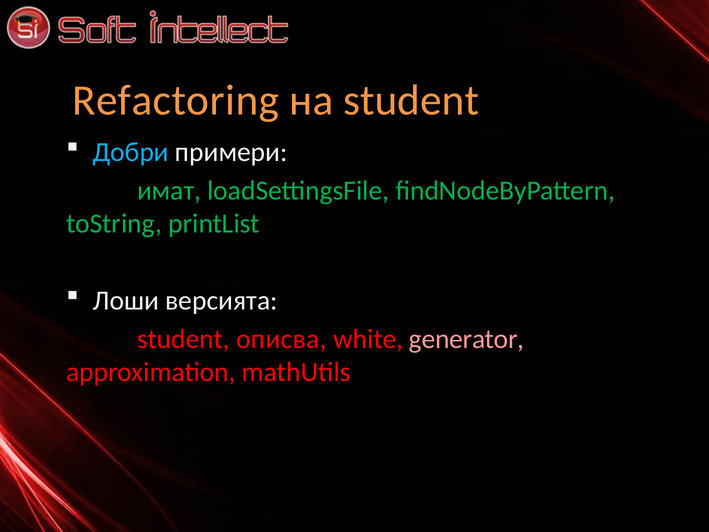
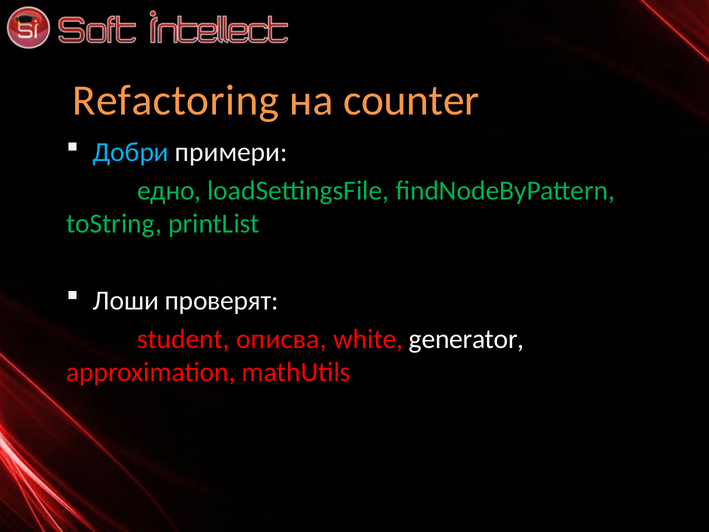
на student: student -> counter (411, 101)
имат: имат -> едно (169, 191)
версията: версията -> проверят (222, 301)
generator colour: pink -> white (467, 339)
